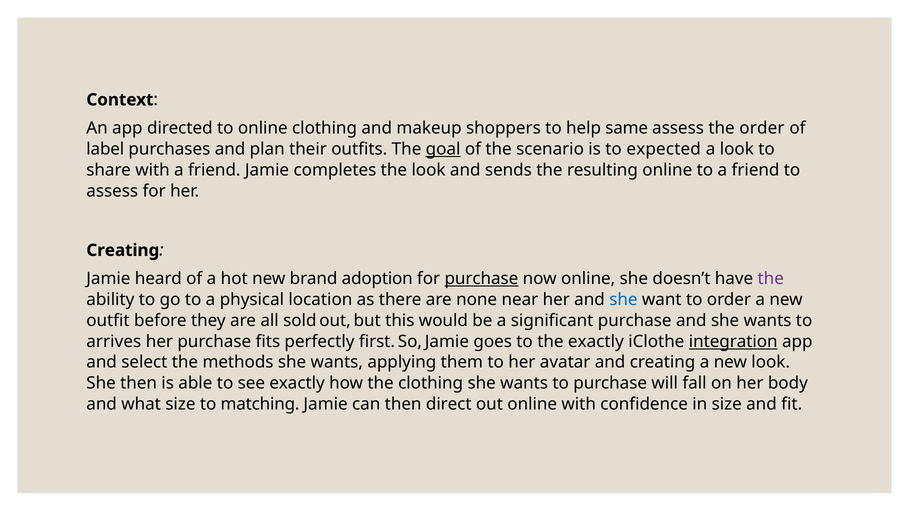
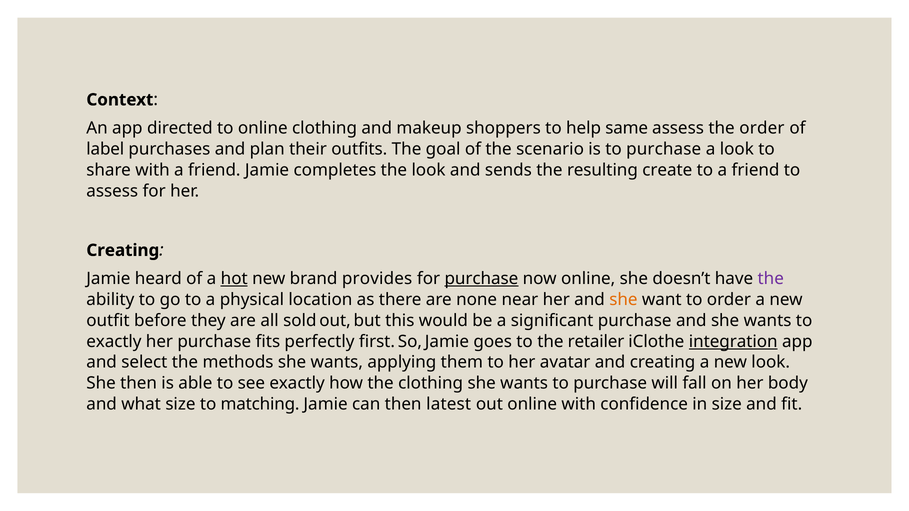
goal underline: present -> none (443, 149)
is to expected: expected -> purchase (664, 149)
resulting online: online -> create (667, 170)
hot underline: none -> present (234, 279)
adoption: adoption -> provides (377, 279)
she colour: blue -> orange (623, 300)
arrives: arrives -> exactly (114, 342)
the exactly: exactly -> retailer (596, 342)
direct: direct -> latest (449, 404)
